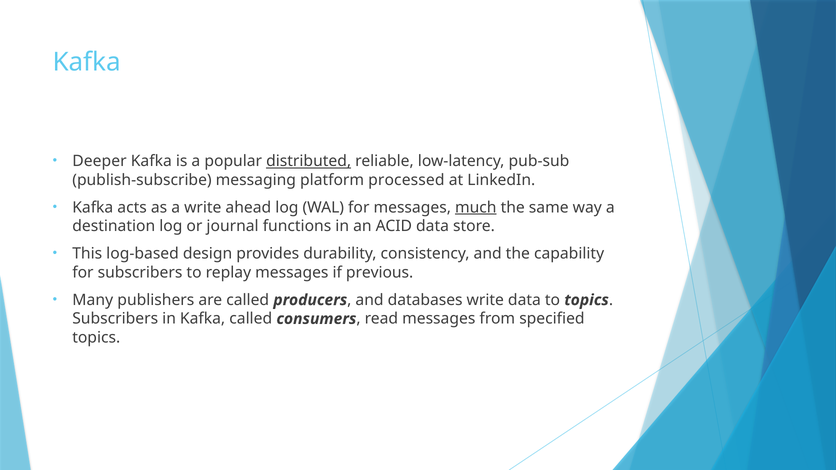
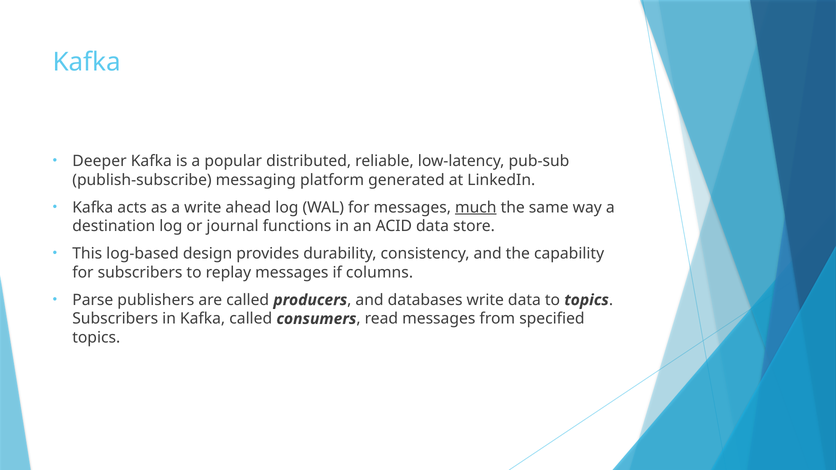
distributed underline: present -> none (309, 161)
processed: processed -> generated (406, 180)
previous: previous -> columns (380, 273)
Many: Many -> Parse (93, 300)
